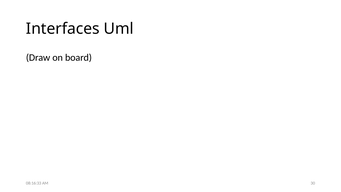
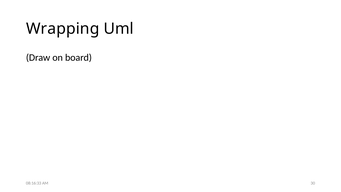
Interfaces: Interfaces -> Wrapping (63, 29)
